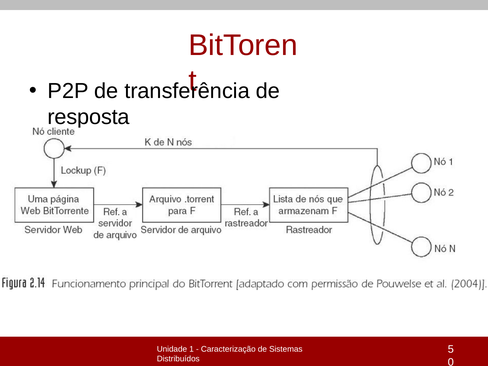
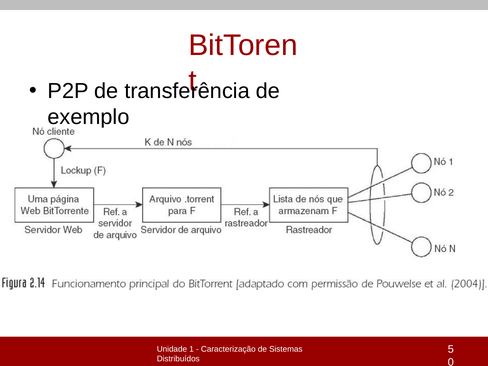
resposta: resposta -> exemplo (89, 117)
